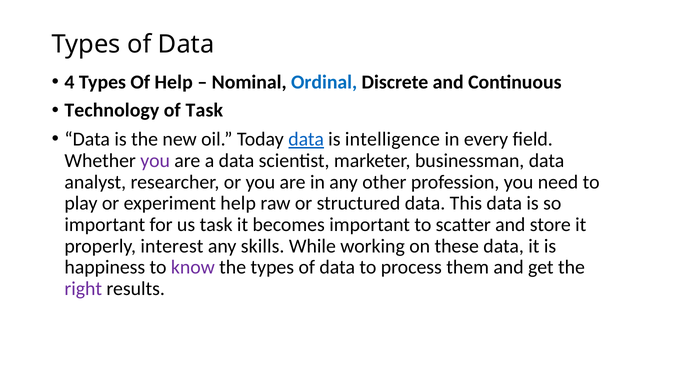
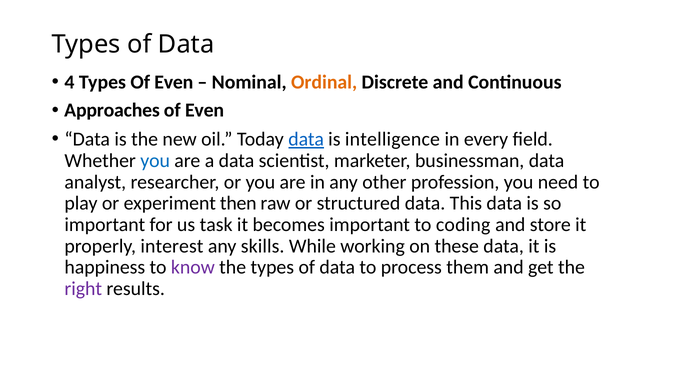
Types Of Help: Help -> Even (174, 82)
Ordinal colour: blue -> orange (324, 82)
Technology: Technology -> Approaches (112, 110)
Task: Task -> Even (205, 110)
you colour: purple -> blue (155, 161)
experiment help: help -> then (238, 203)
scatter: scatter -> coding (463, 225)
